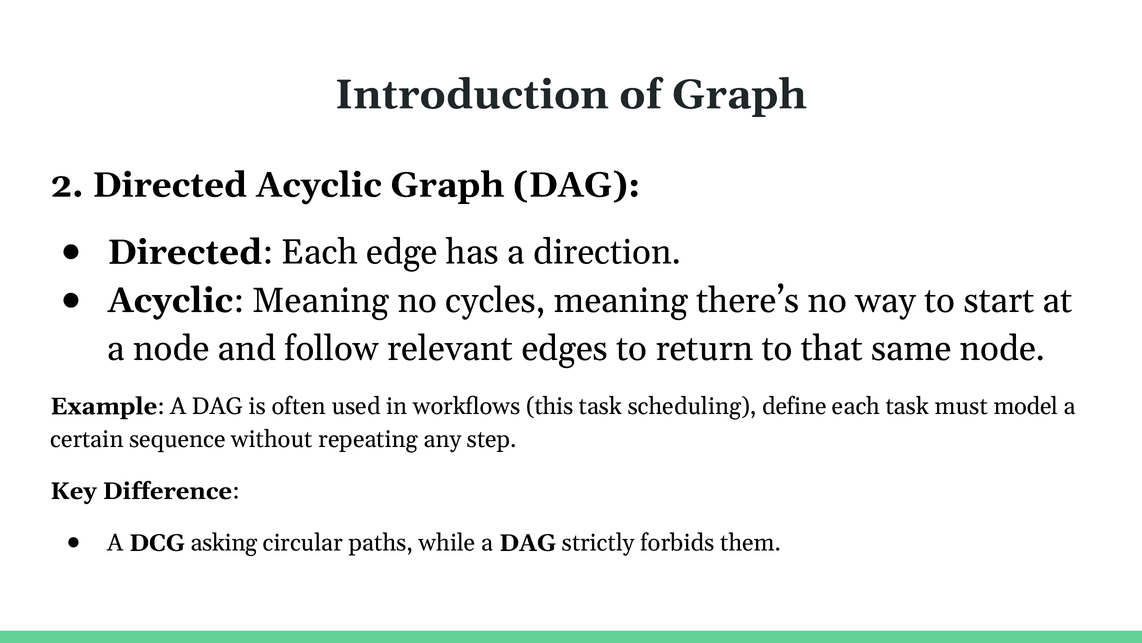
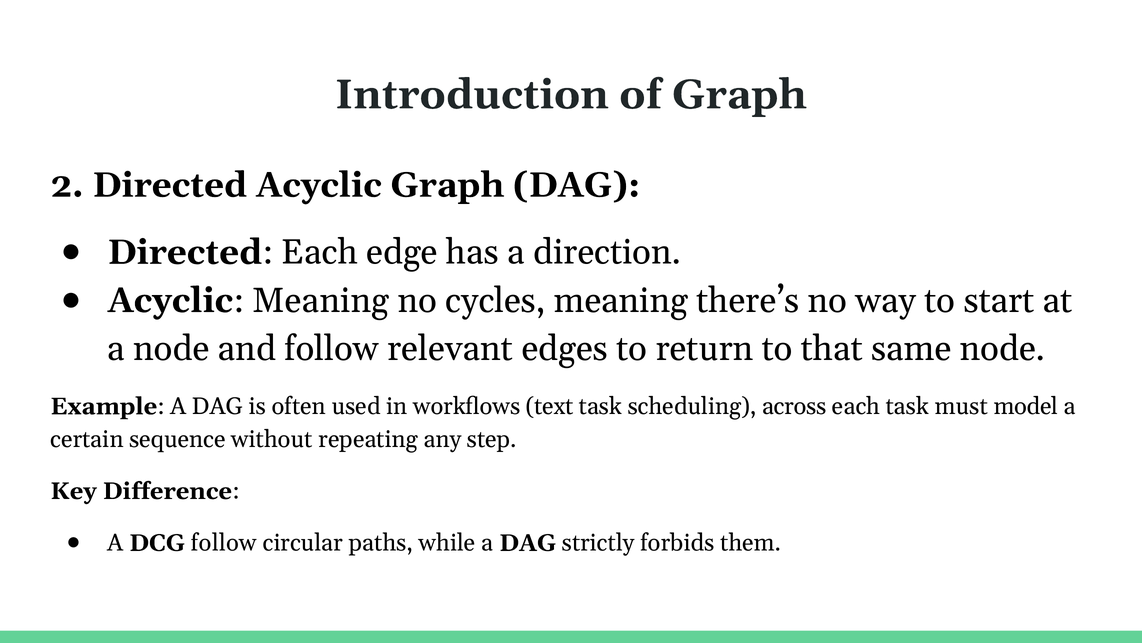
this: this -> text (550, 406)
define: define -> across (794, 406)
DCG asking: asking -> follow (224, 543)
